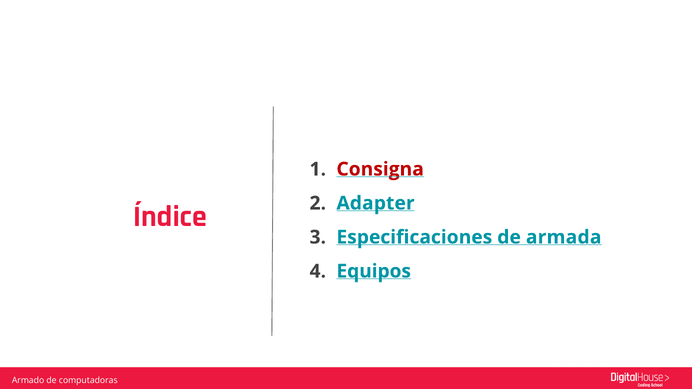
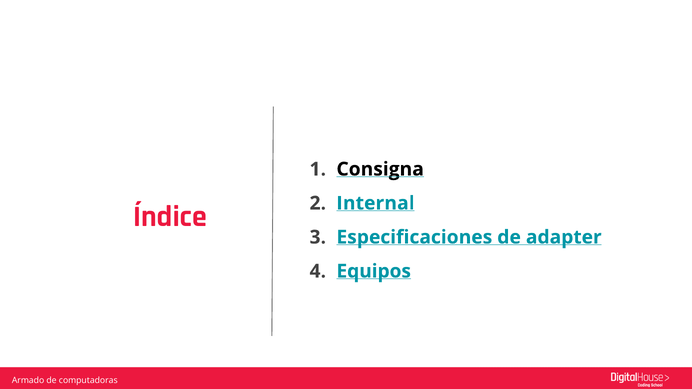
Consigna colour: red -> black (380, 169)
Adapter: Adapter -> Internal (376, 203)
armada: armada -> adapter (564, 237)
